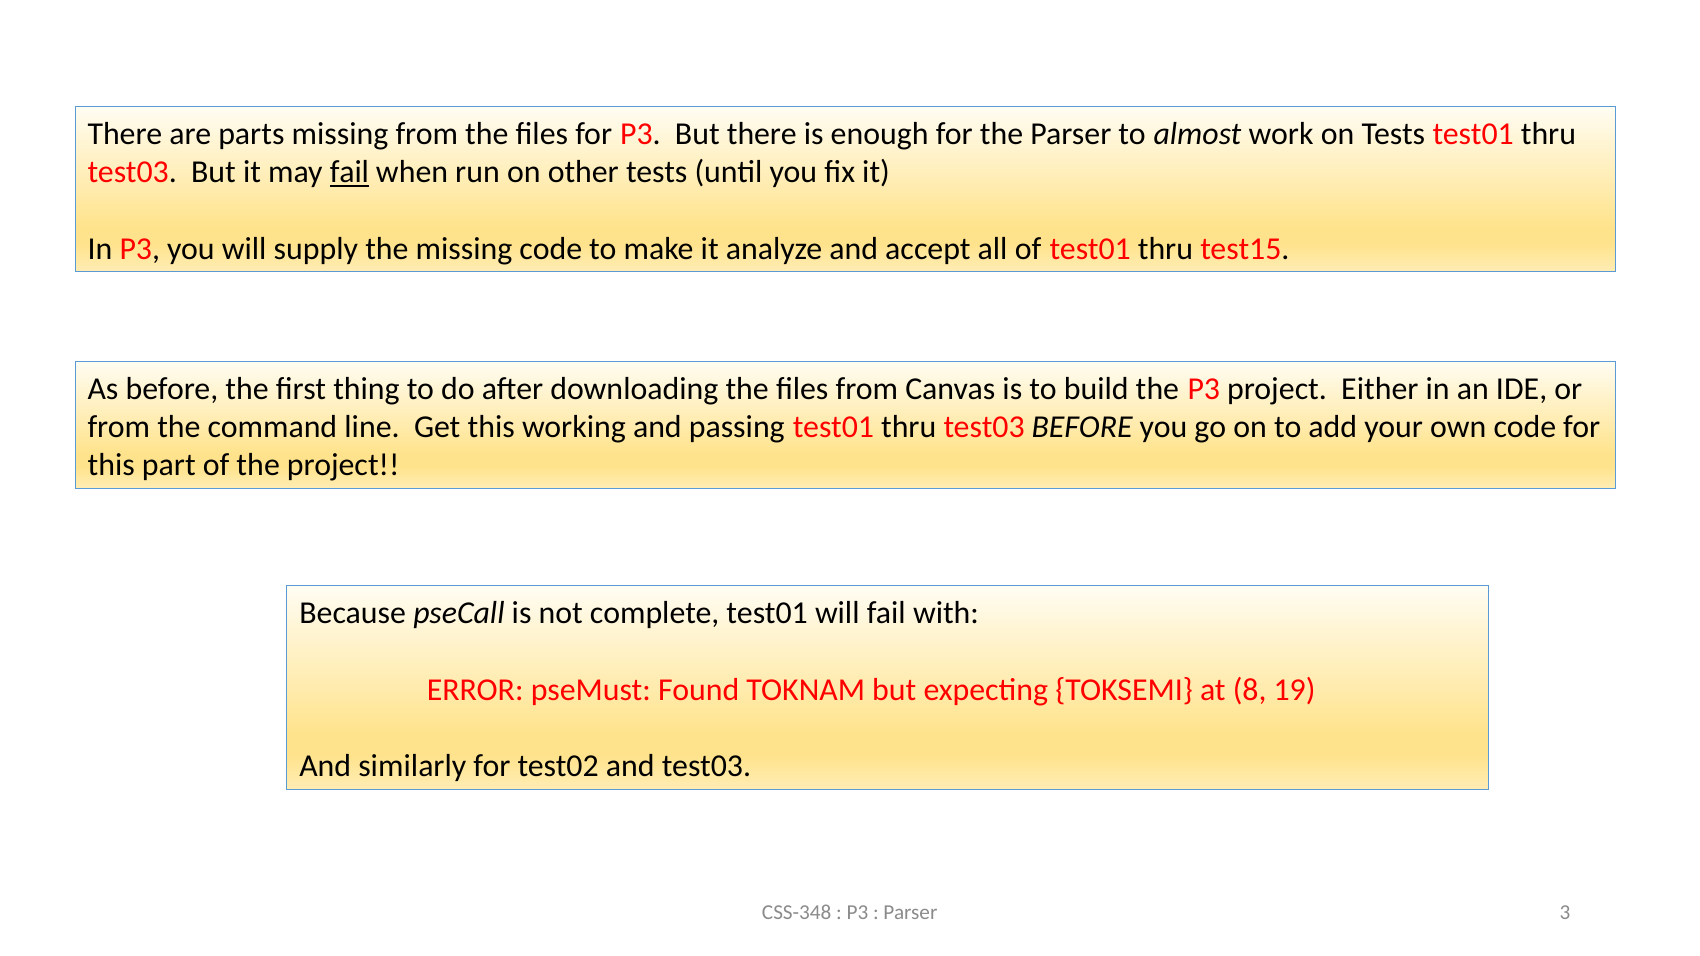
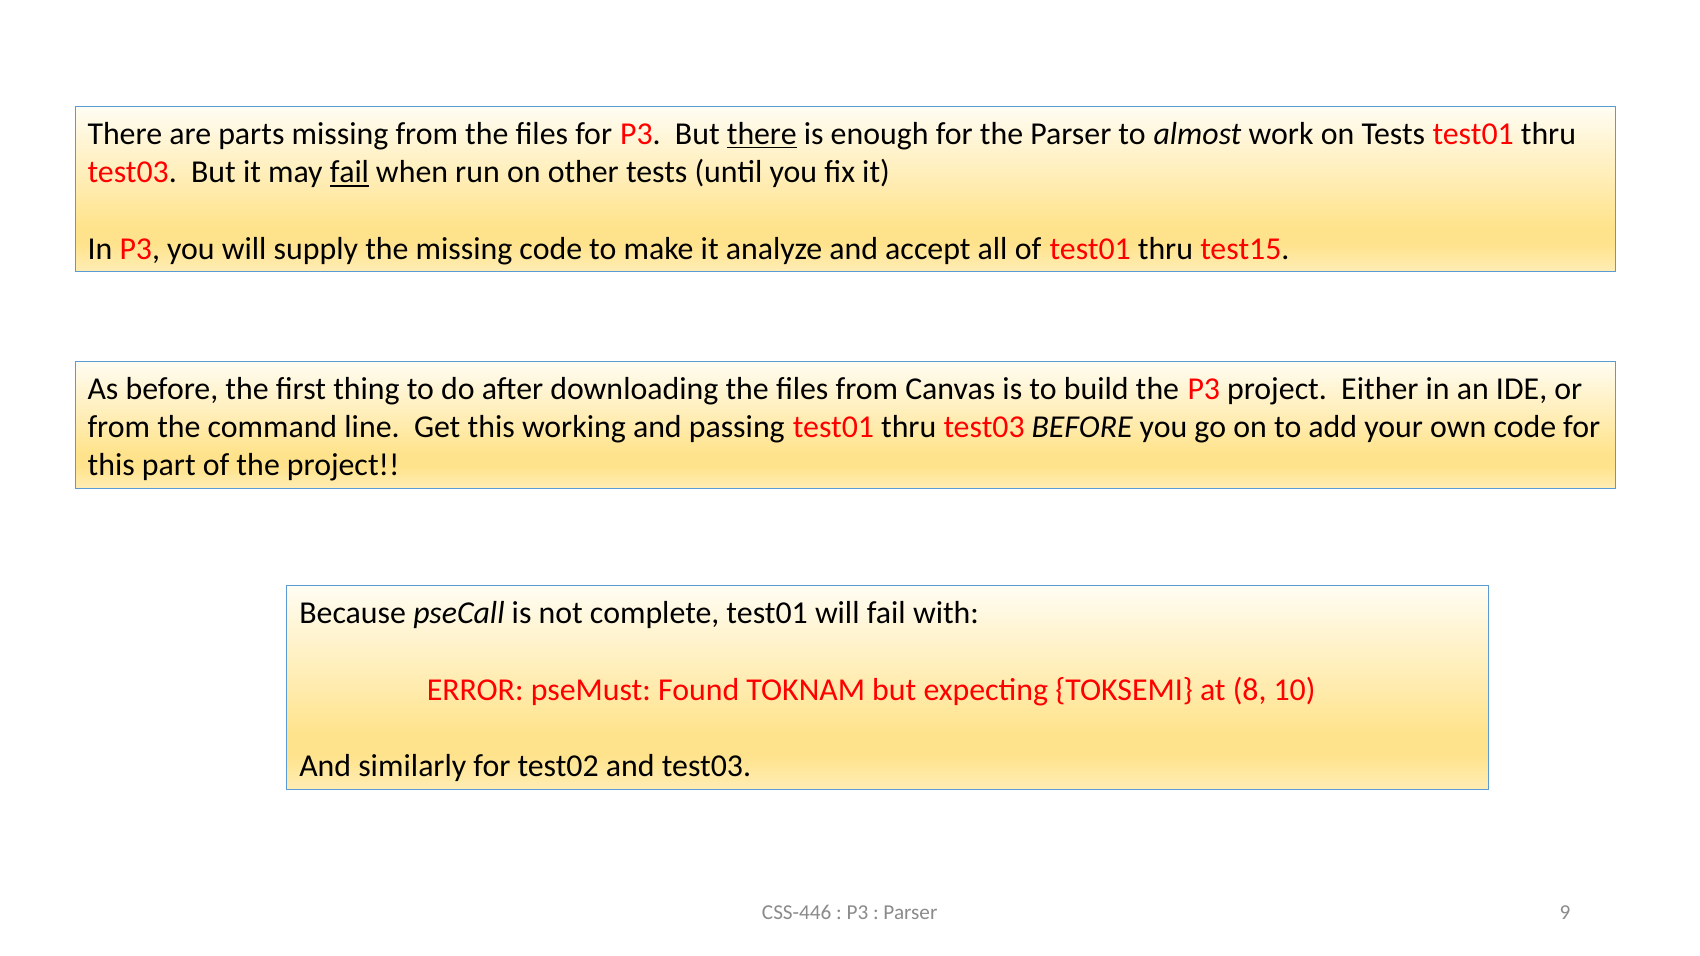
there underline: none -> present (762, 134)
19: 19 -> 10 (1295, 690)
CSS-348: CSS-348 -> CSS-446 (797, 913)
3: 3 -> 9 (1565, 913)
